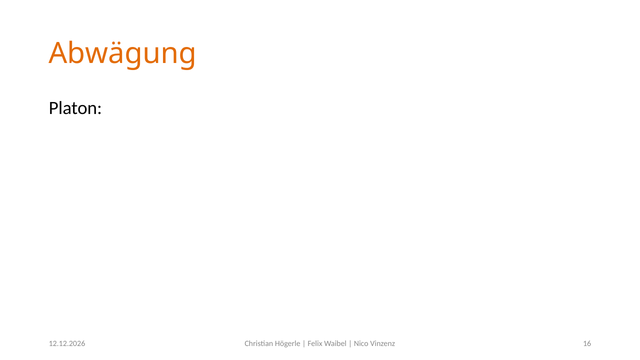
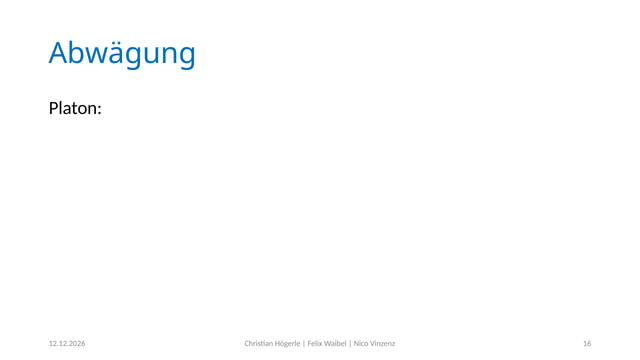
Abwägung colour: orange -> blue (123, 54)
